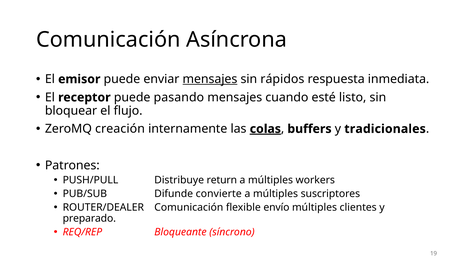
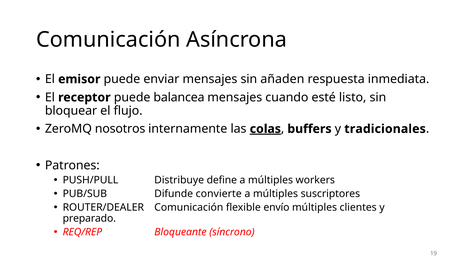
mensajes underline: present -> none (210, 79)
rápidos: rápidos -> añaden (282, 79)
pasando: pasando -> balancea (179, 97)
creación: creación -> nosotros (120, 129)
return: return -> define (222, 180)
